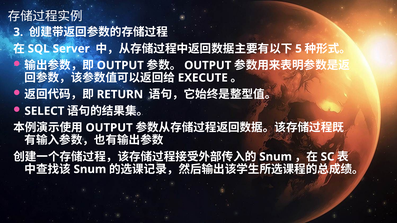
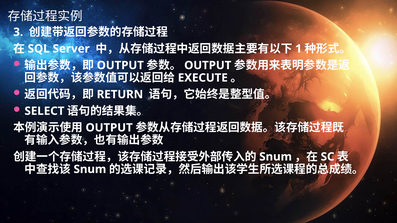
5: 5 -> 1 (299, 49)
